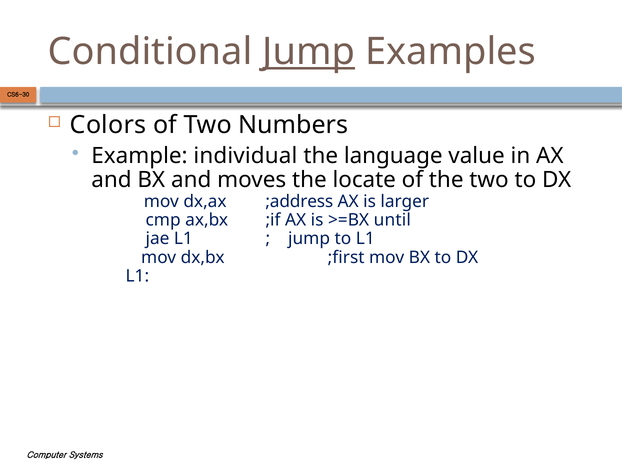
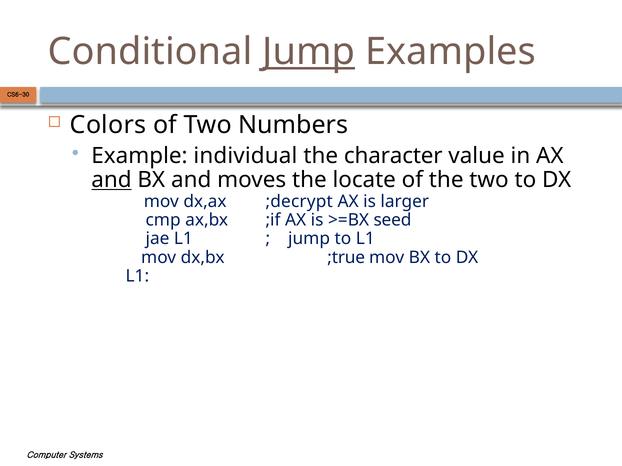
language: language -> character (393, 156)
and underline: none -> present (111, 180)
;address: ;address -> ;decrypt (299, 202)
until: until -> seed (392, 220)
;first: ;first -> ;true (346, 258)
